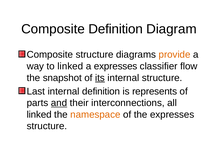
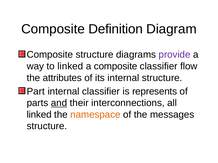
provide colour: orange -> purple (175, 55)
a expresses: expresses -> composite (116, 66)
snapshot: snapshot -> attributes (62, 78)
its underline: present -> none (100, 78)
Last: Last -> Part (36, 92)
internal definition: definition -> classifier (101, 92)
the expresses: expresses -> messages (172, 115)
